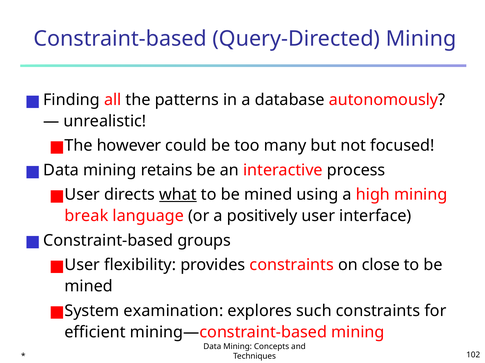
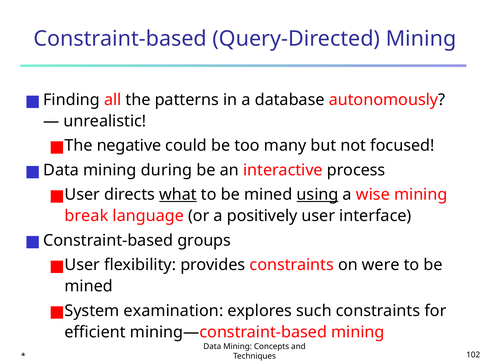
however: however -> negative (129, 146)
retains: retains -> during (167, 171)
using underline: none -> present (318, 195)
high: high -> wise (373, 195)
close: close -> were (381, 265)
